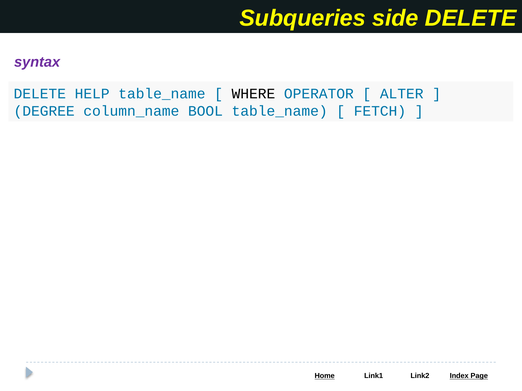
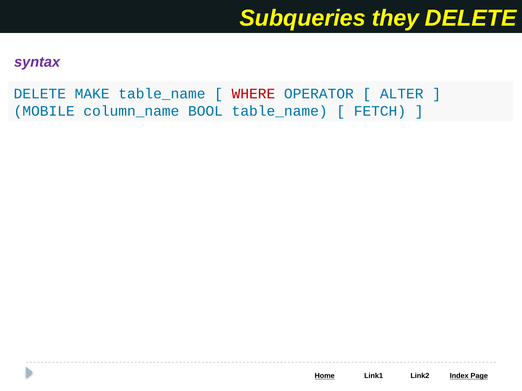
side: side -> they (395, 18)
HELP: HELP -> MAKE (92, 94)
WHERE colour: black -> red (253, 94)
DEGREE: DEGREE -> MOBILE (44, 111)
